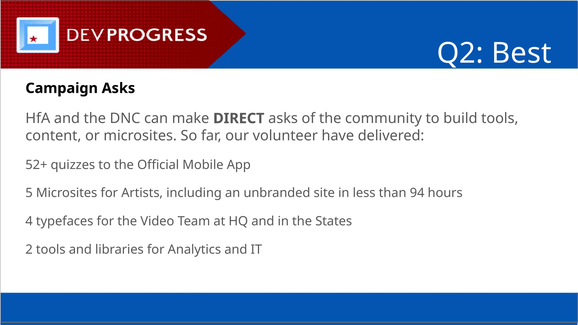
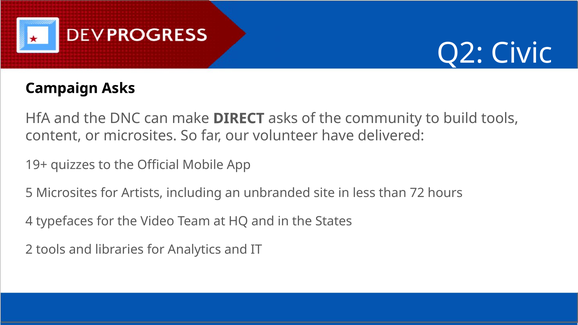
Best: Best -> Civic (522, 53)
52+: 52+ -> 19+ (36, 165)
94: 94 -> 72 (417, 193)
